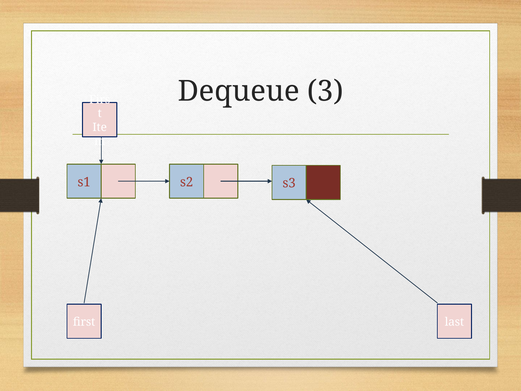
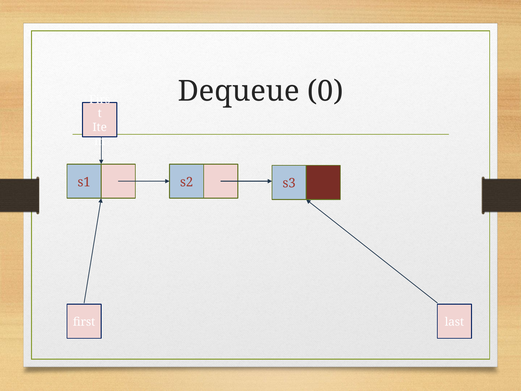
3: 3 -> 0 (325, 91)
